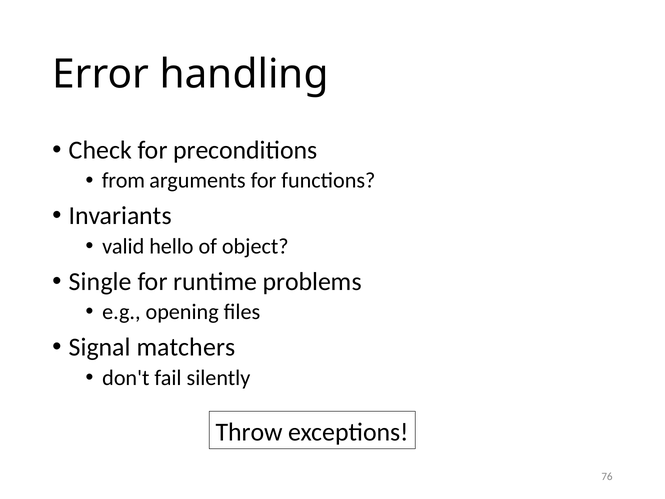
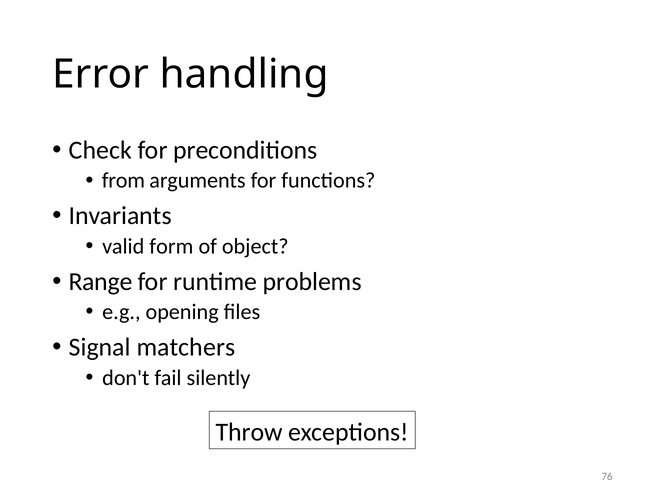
hello: hello -> form (171, 246)
Single: Single -> Range (101, 281)
